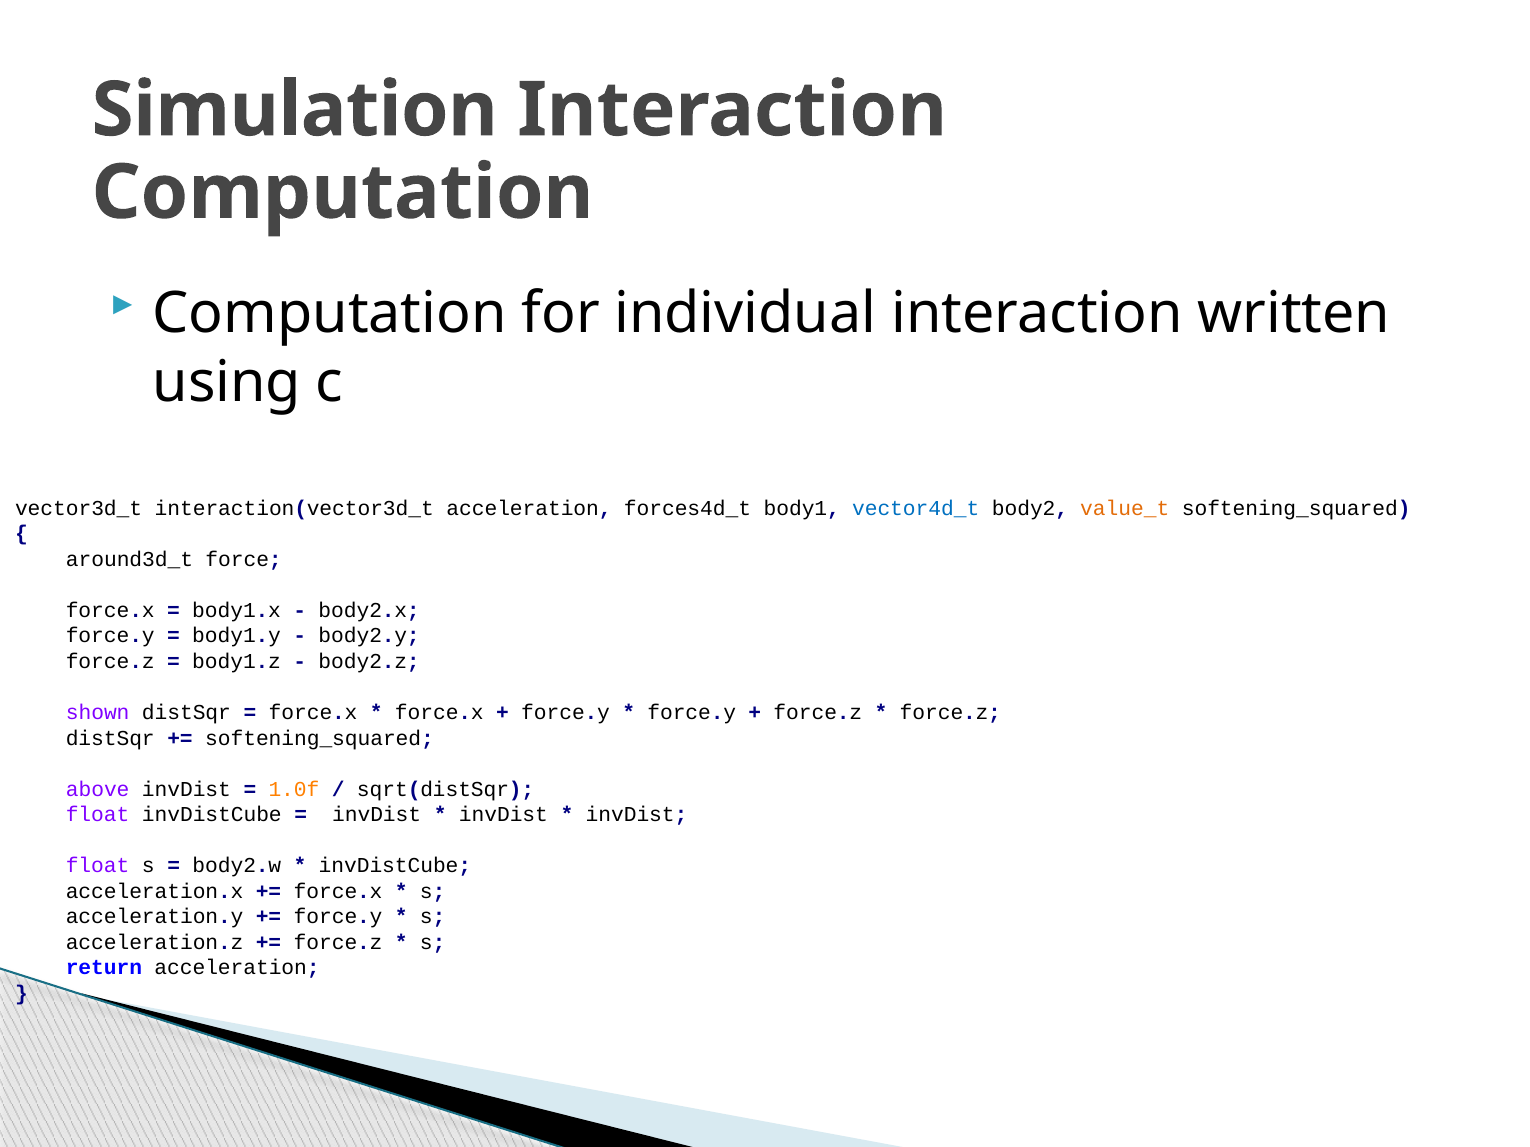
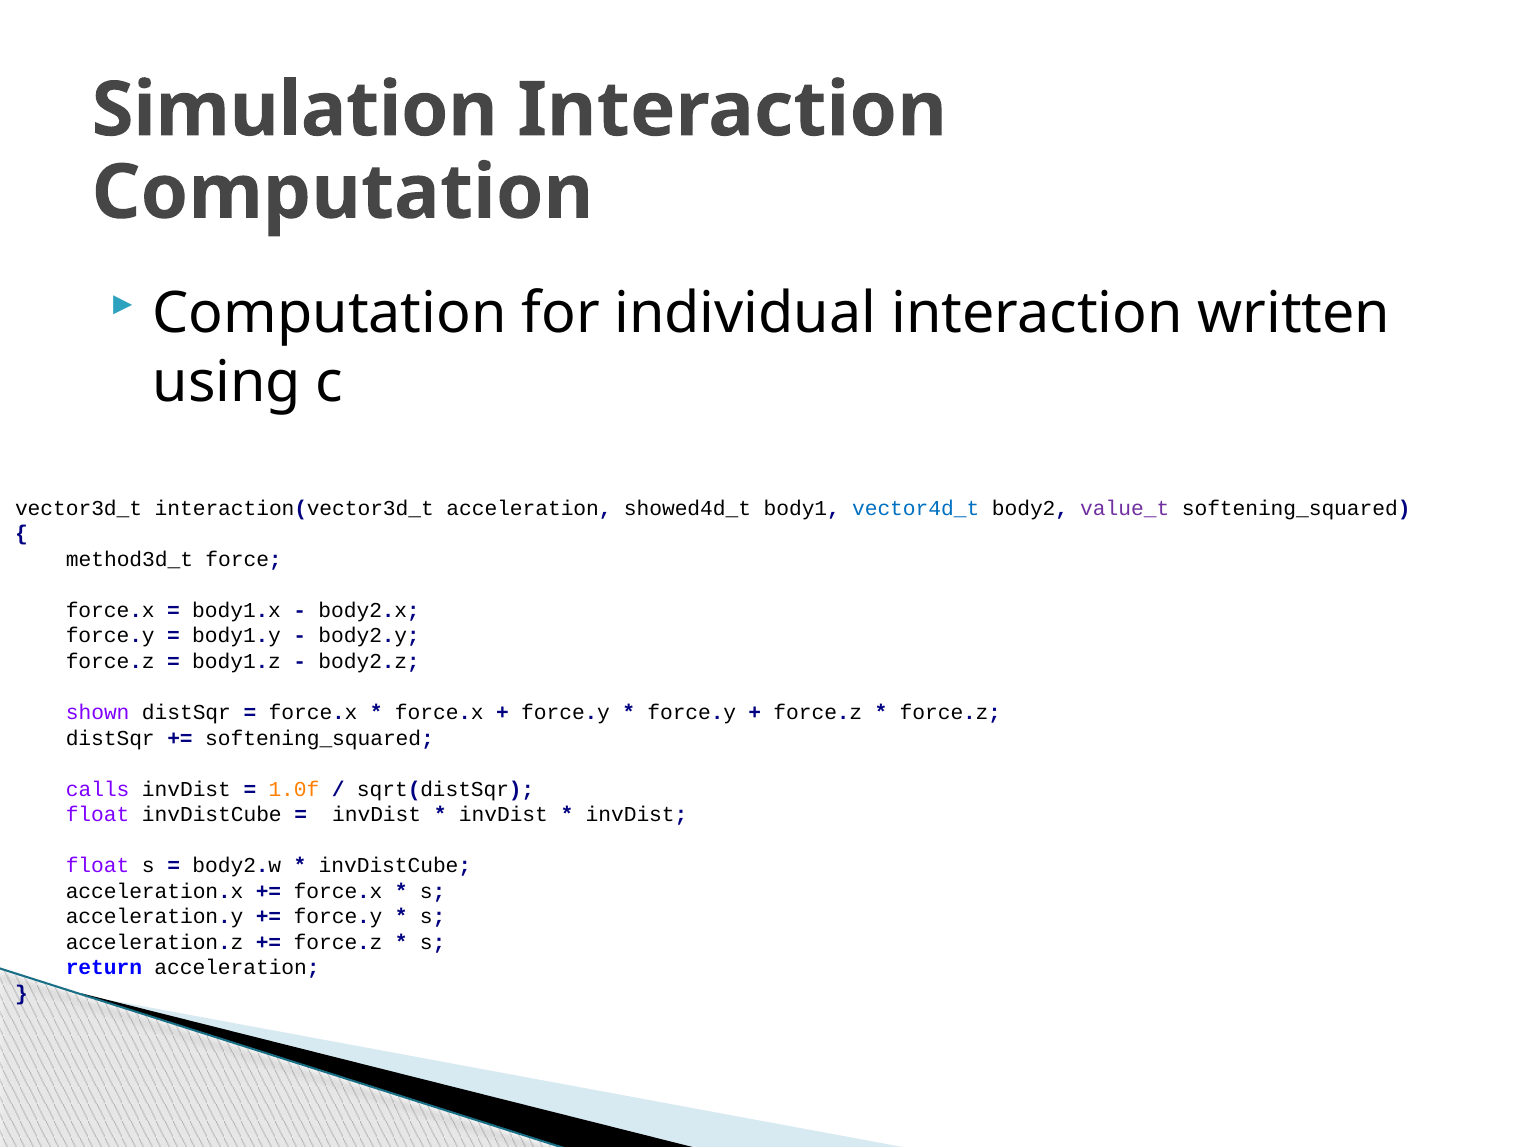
forces4d_t: forces4d_t -> showed4d_t (688, 508)
value_t colour: orange -> purple (1125, 508)
around3d_t: around3d_t -> method3d_t (129, 560)
above: above -> calls (98, 789)
